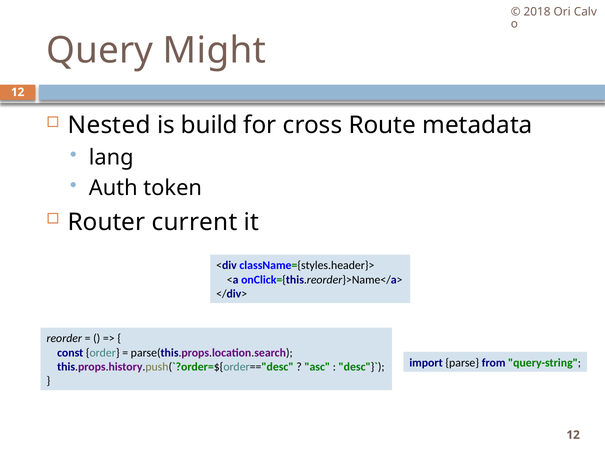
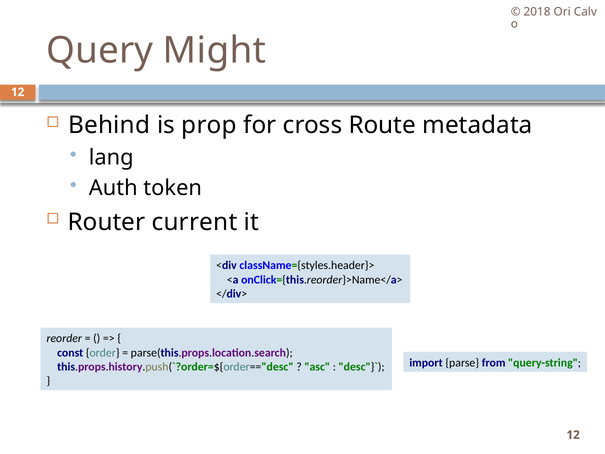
Nested: Nested -> Behind (109, 125)
build: build -> prop (209, 125)
